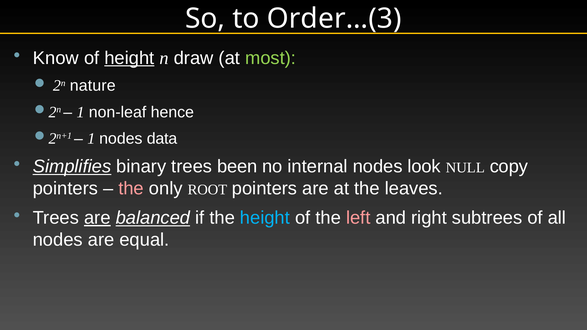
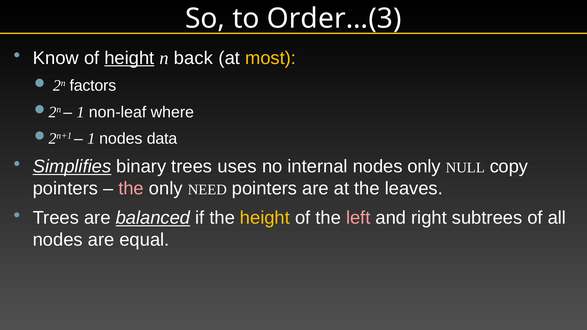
draw: draw -> back (194, 58)
most colour: light green -> yellow (271, 58)
nature: nature -> factors (93, 86)
hence: hence -> where (172, 112)
been: been -> uses (237, 167)
nodes look: look -> only (424, 167)
ROOT: ROOT -> NEED (207, 190)
are underline: present -> none (97, 218)
height colour: light blue -> yellow (265, 218)
